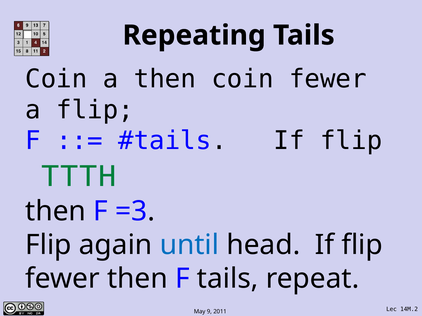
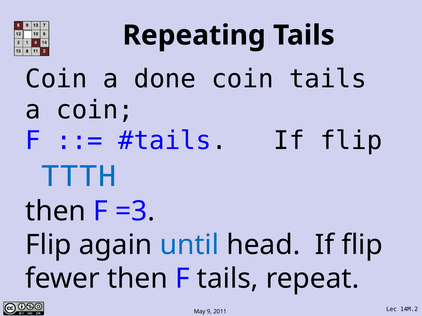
a then: then -> done (165, 79)
coin fewer: fewer -> tails (328, 79)
a flip: flip -> coin (95, 110)
TTTH colour: green -> blue (79, 176)
